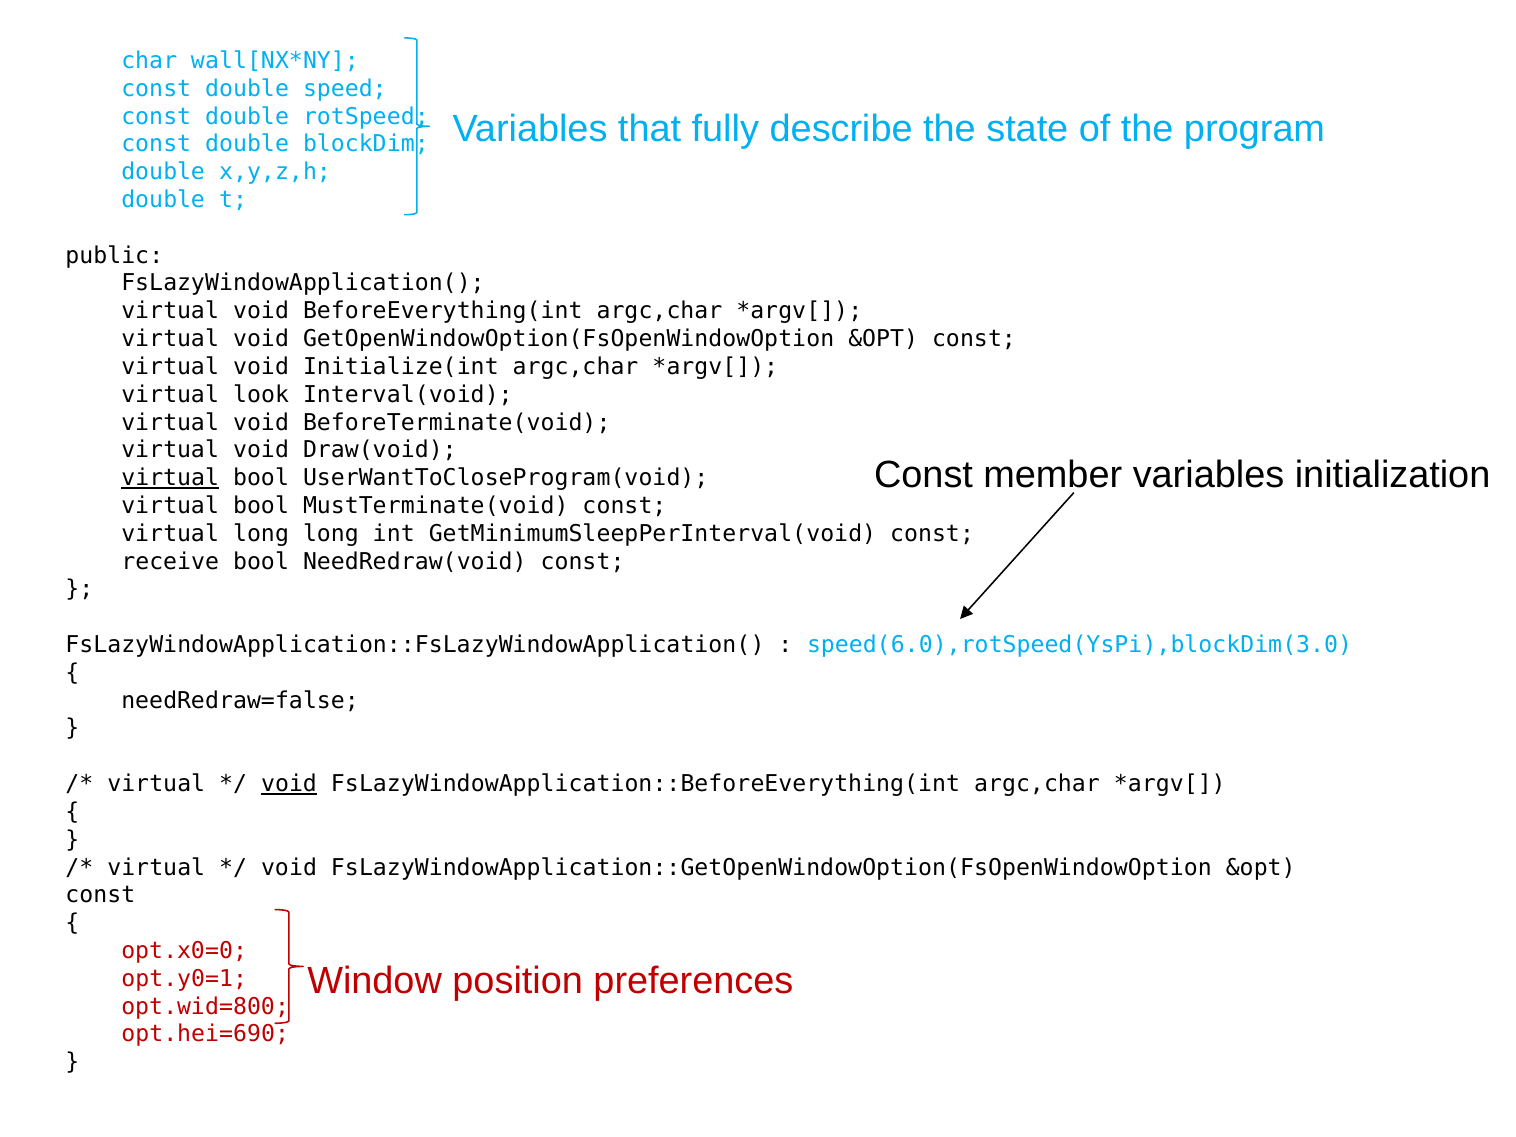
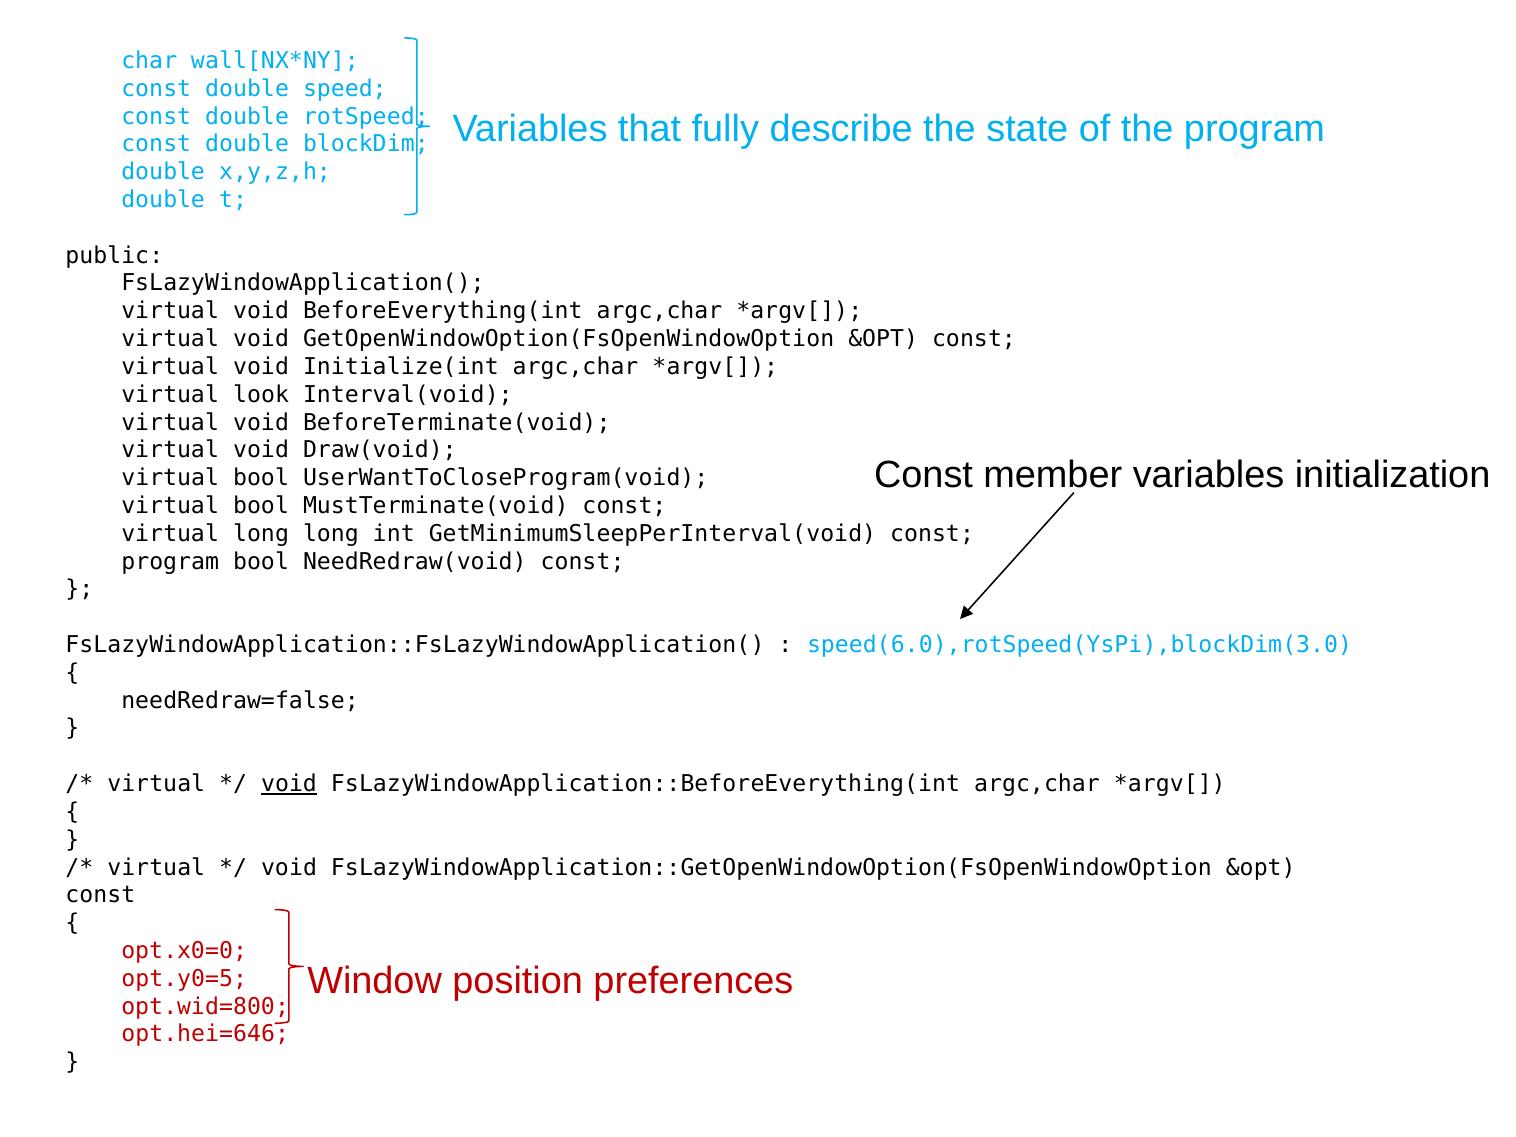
virtual underline: present -> none (170, 478)
receive: receive -> program (170, 561)
opt.y0=1: opt.y0=1 -> opt.y0=5 (184, 979)
opt.hei=690: opt.hei=690 -> opt.hei=646 (205, 1034)
